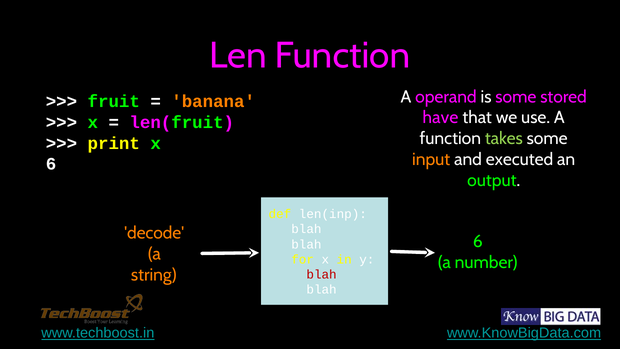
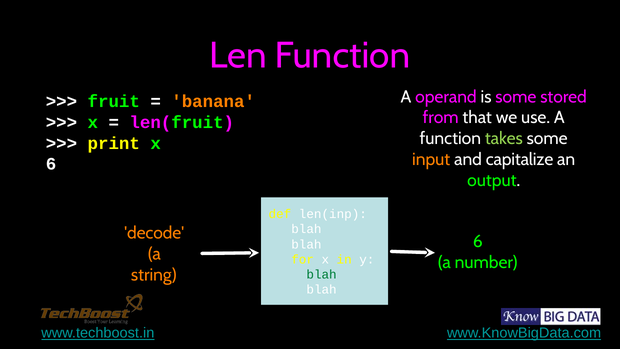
have: have -> from (441, 118)
executed: executed -> capitalize (520, 159)
blah colour: red -> green (322, 274)
